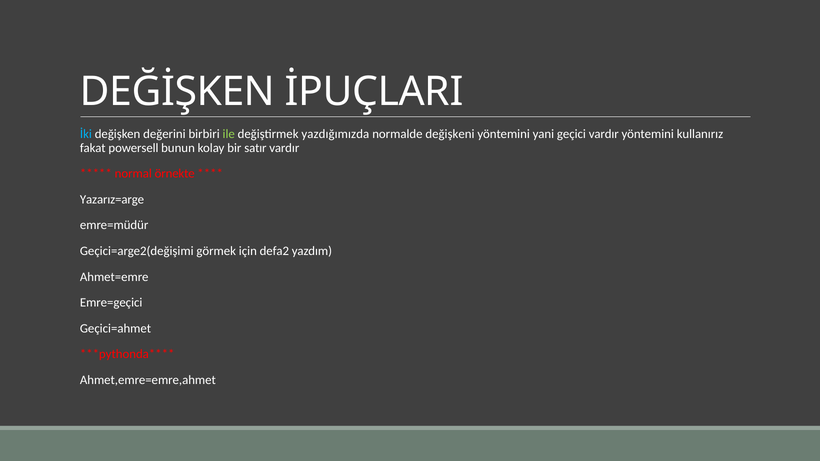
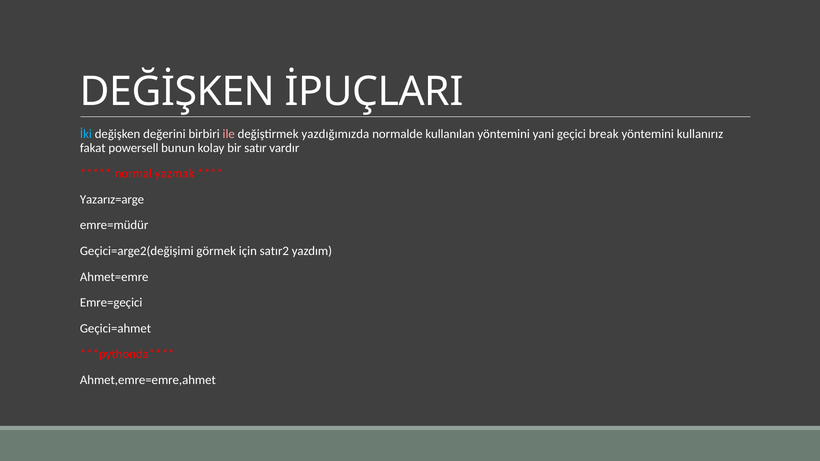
ile colour: light green -> pink (229, 134)
değişkeni: değişkeni -> kullanılan (450, 134)
geçici vardır: vardır -> break (604, 134)
örnekte: örnekte -> yazmak (175, 174)
defa2: defa2 -> satır2 (274, 251)
